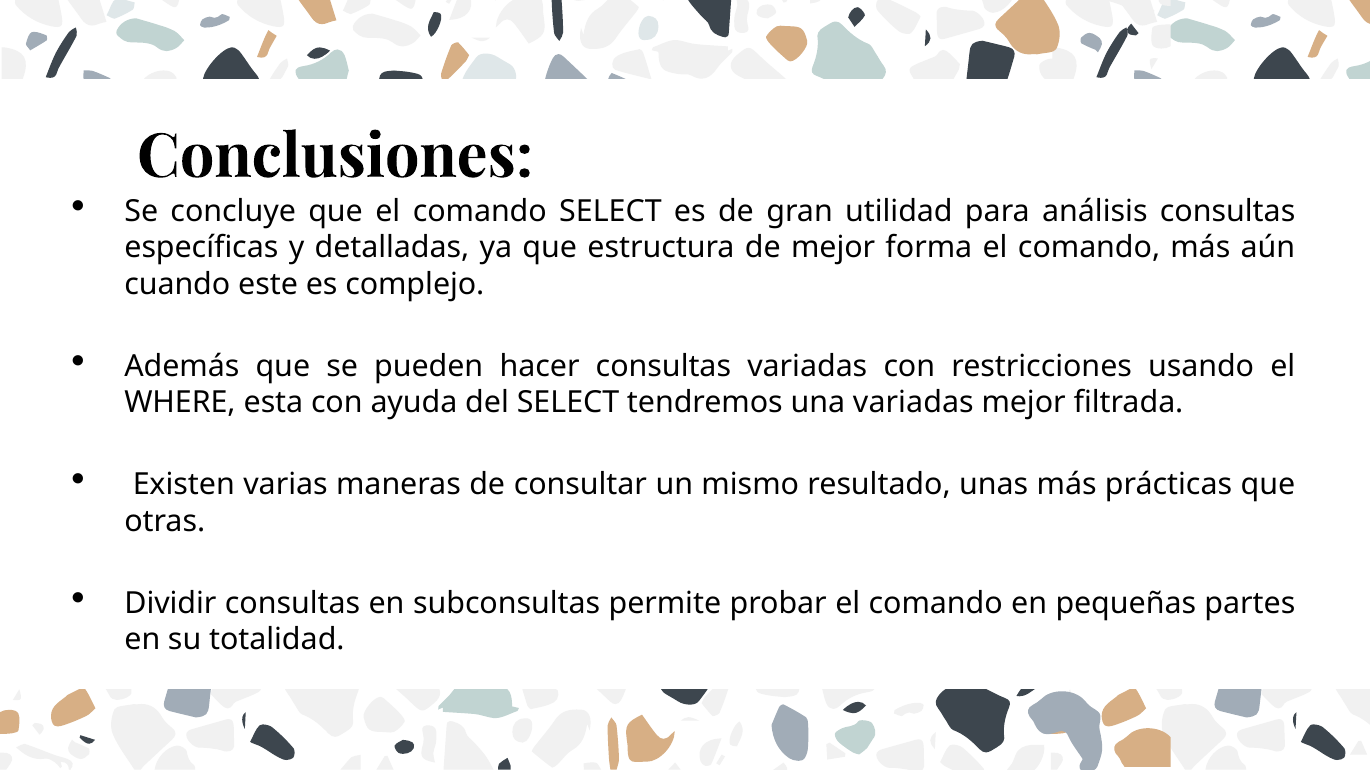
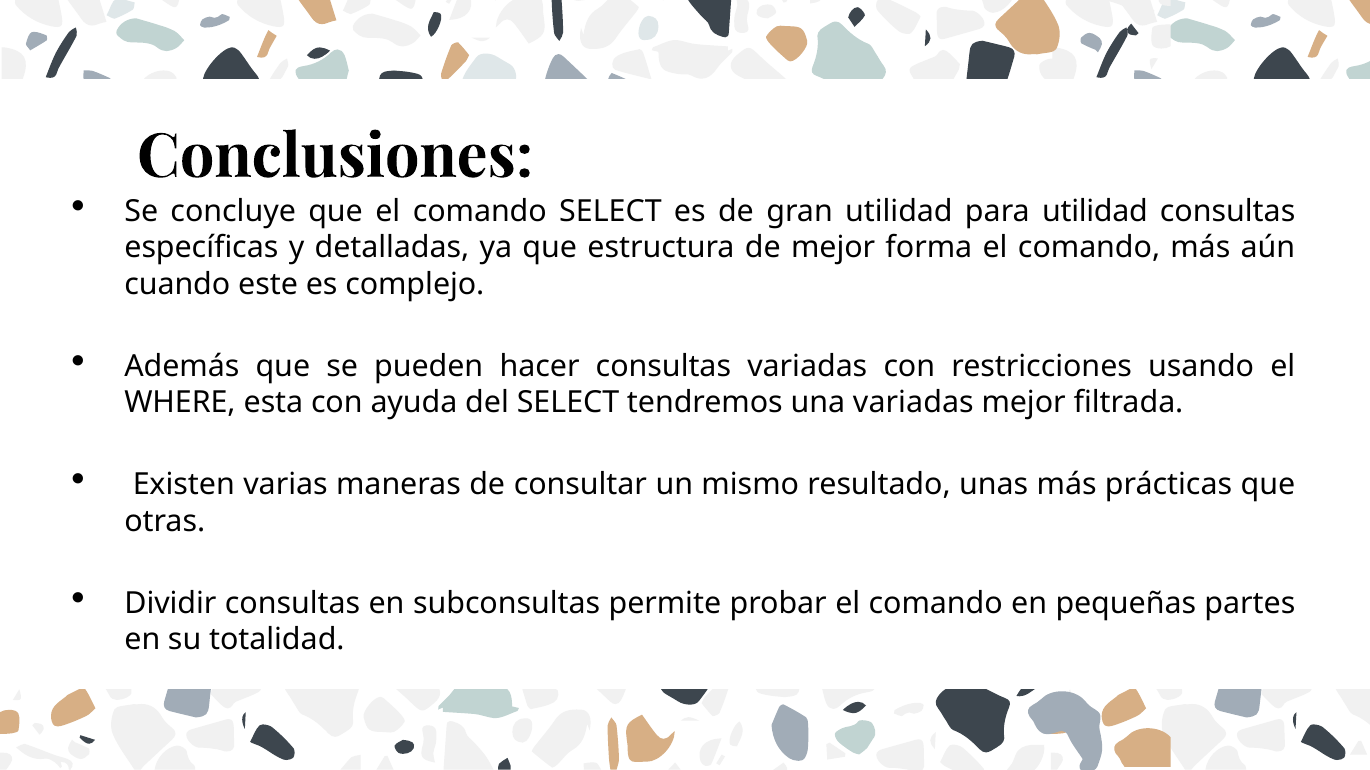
para análisis: análisis -> utilidad (1095, 211)
